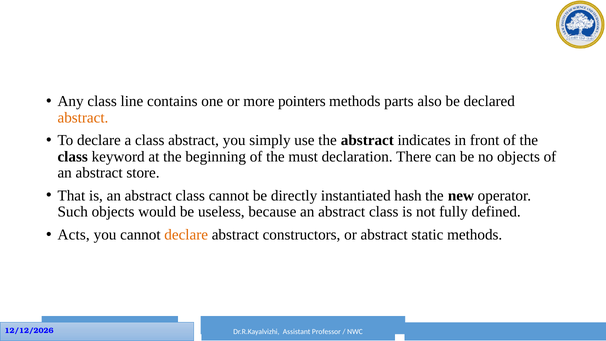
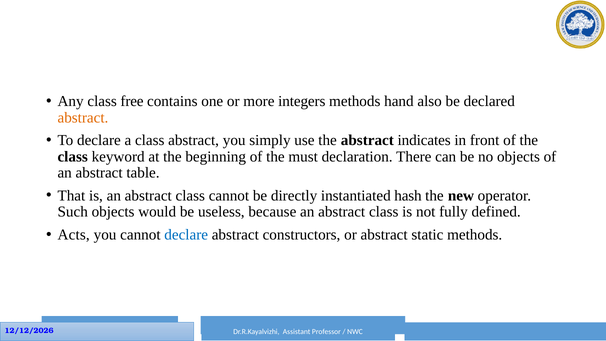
line: line -> free (132, 101)
pointers: pointers -> integers (302, 101)
parts: parts -> hand (399, 101)
store: store -> table (143, 173)
declare colour: orange -> blue (186, 235)
